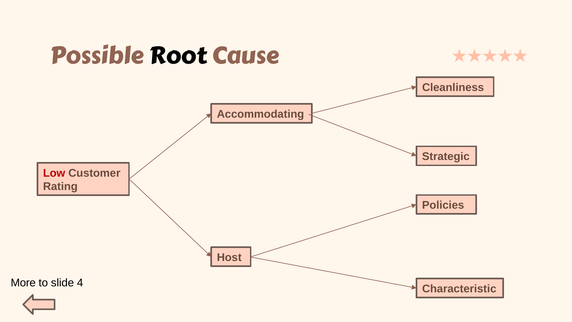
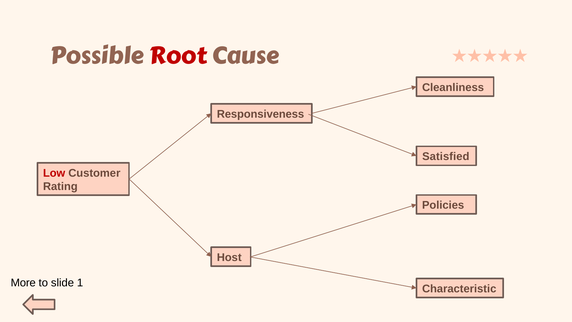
Root colour: black -> red (178, 55)
Accommodating: Accommodating -> Responsiveness (260, 114)
Strategic: Strategic -> Satisfied (446, 156)
4: 4 -> 1 (80, 283)
